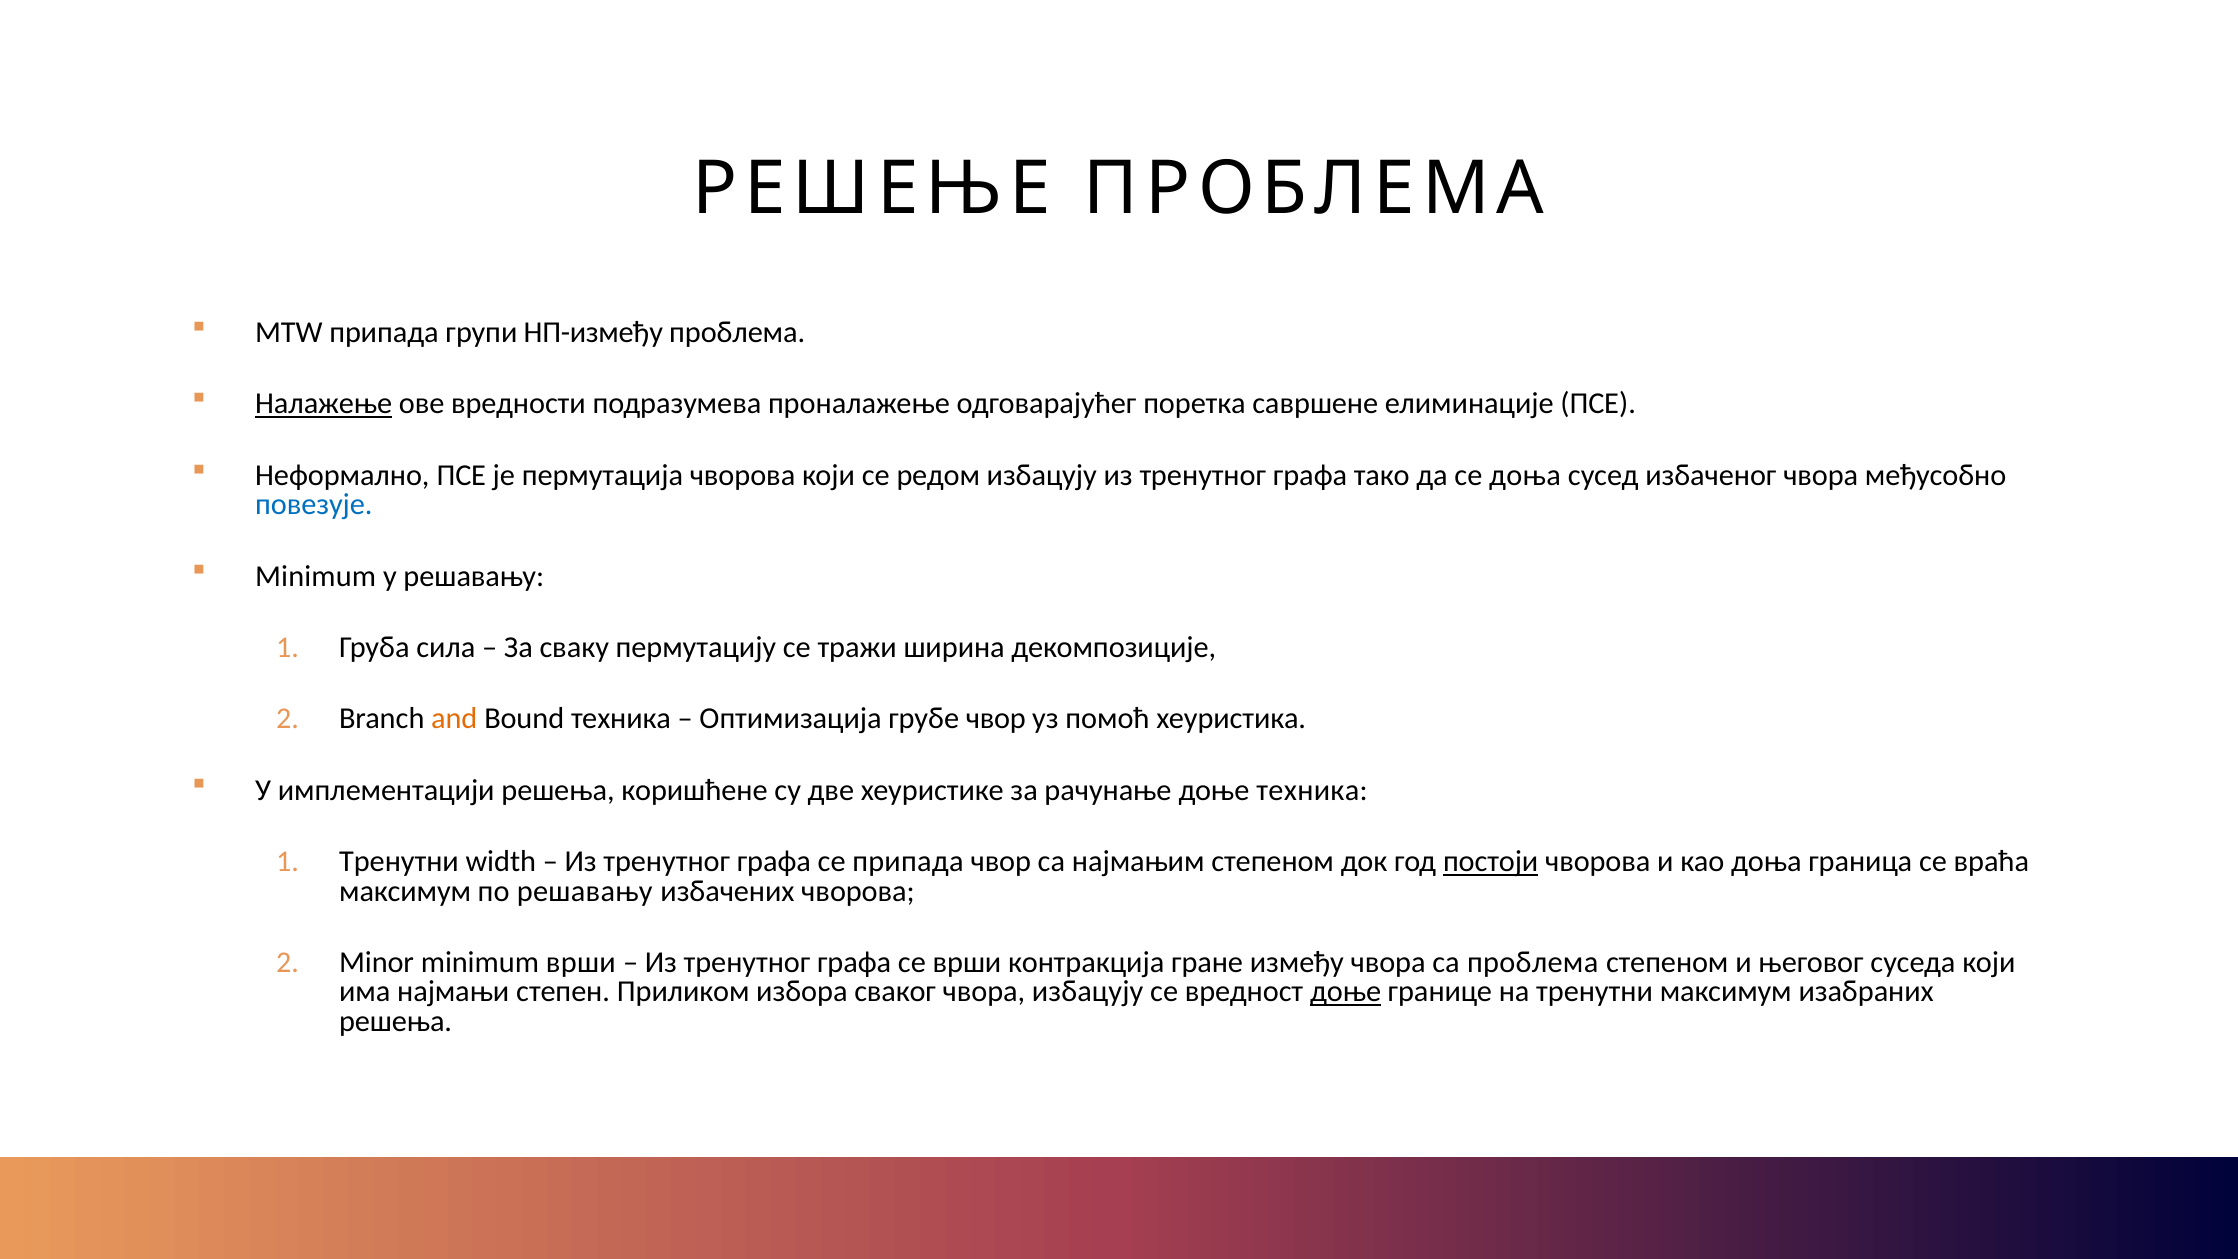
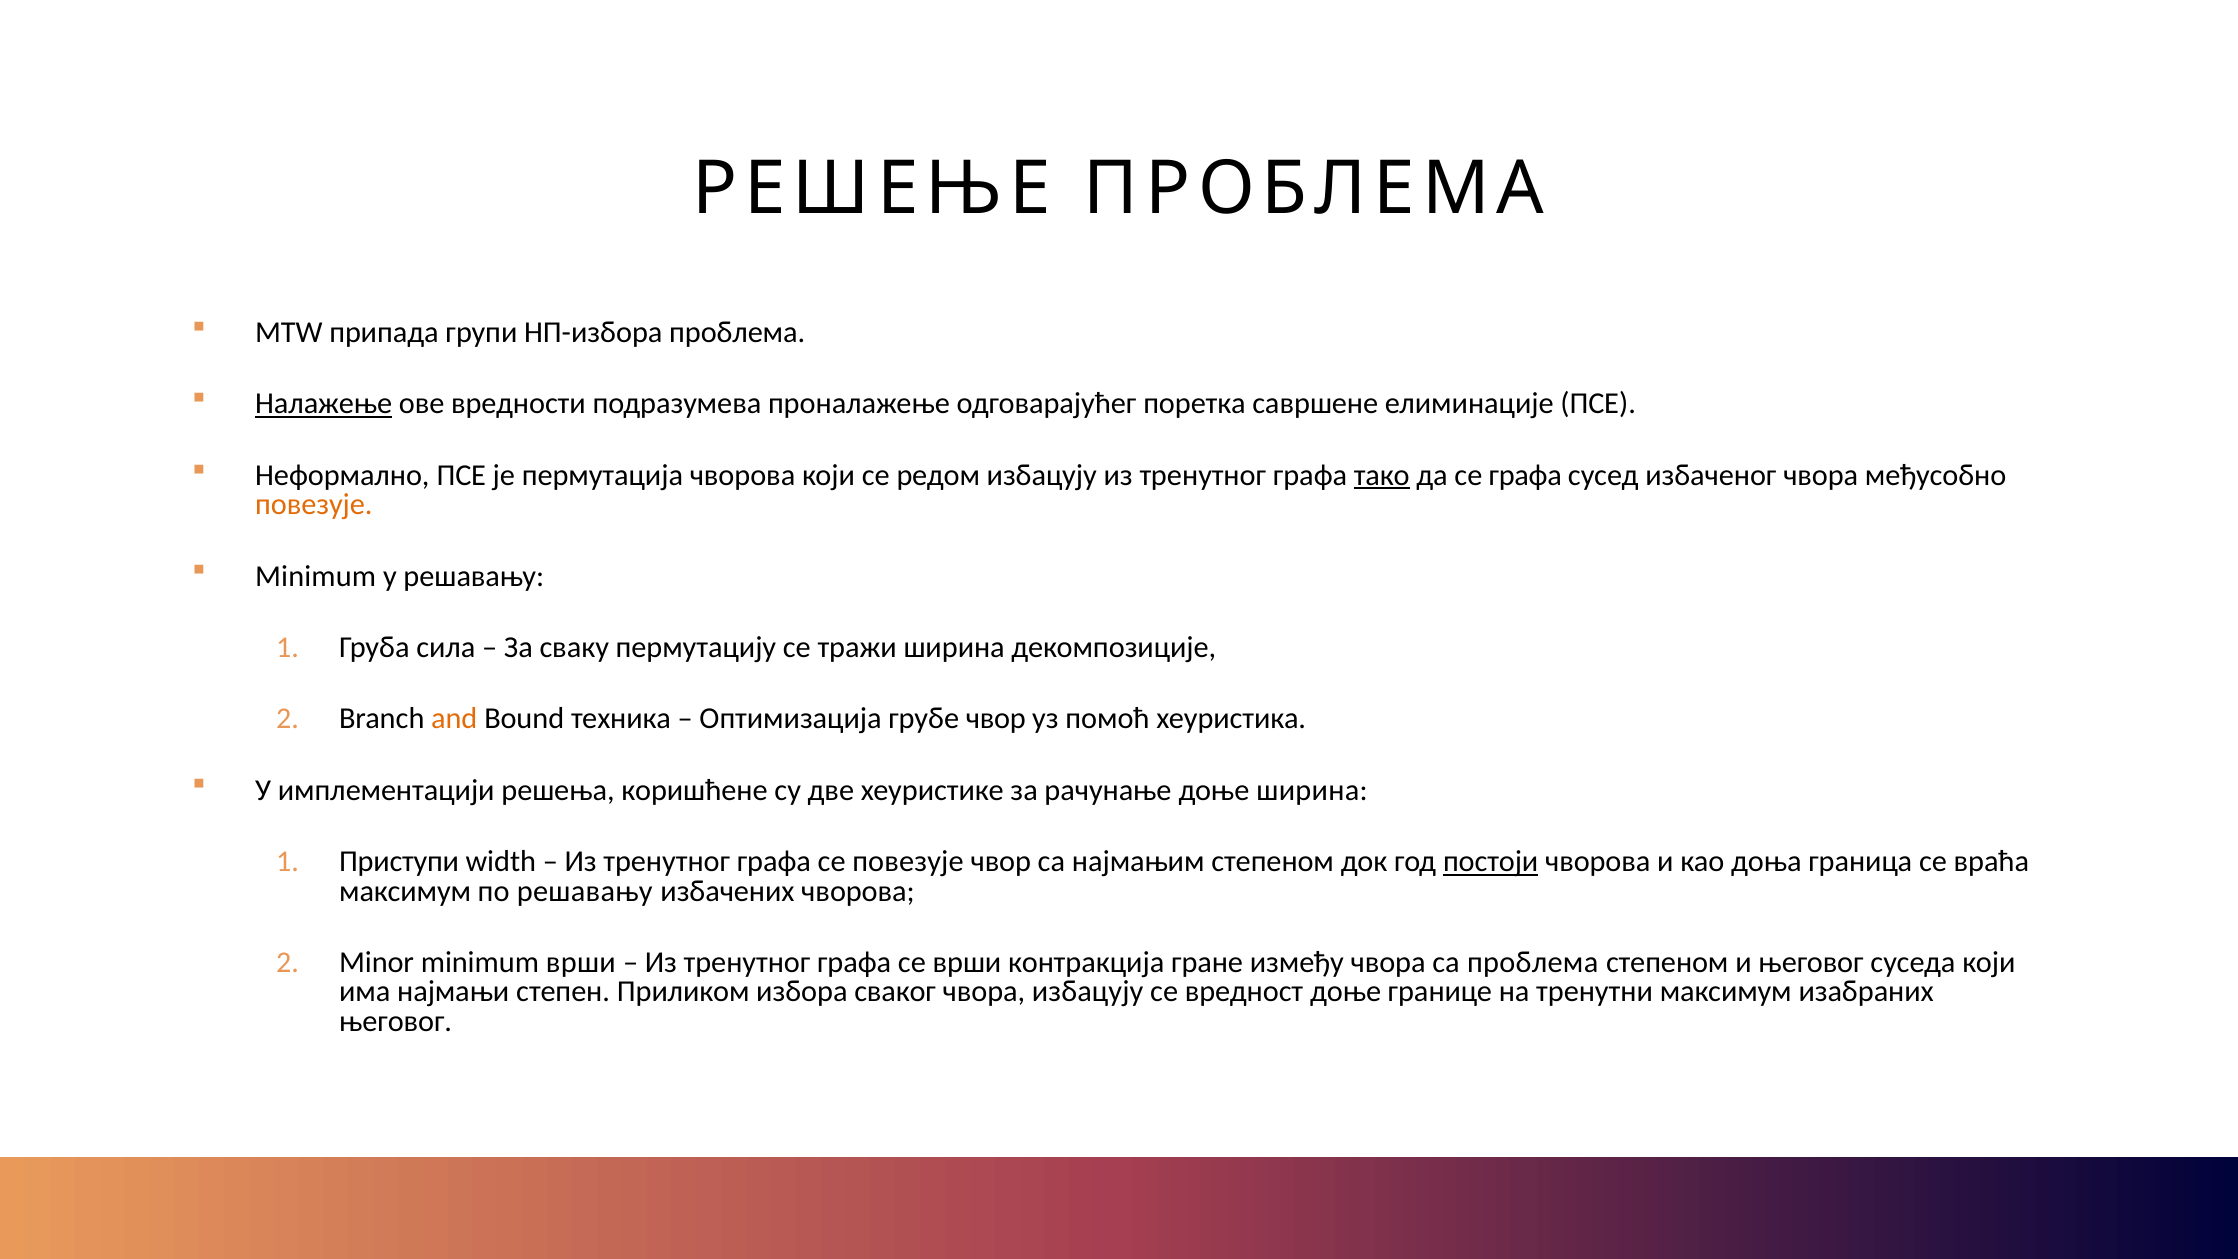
НП-између: НП-између -> НП-избора (593, 332)
тако underline: none -> present (1382, 475)
се доња: доња -> графа (1525, 475)
повезује colour: blue -> orange (314, 505)
доње техника: техника -> ширина (1312, 790)
Тренутни: Тренутни -> Приступи (399, 862)
се припада: припада -> повезује (908, 862)
доње underline: present -> none (1346, 992)
решења: решења -> његовог (396, 1021)
